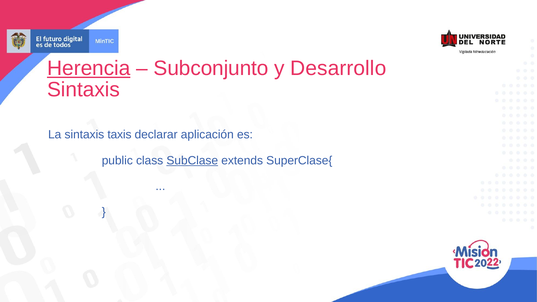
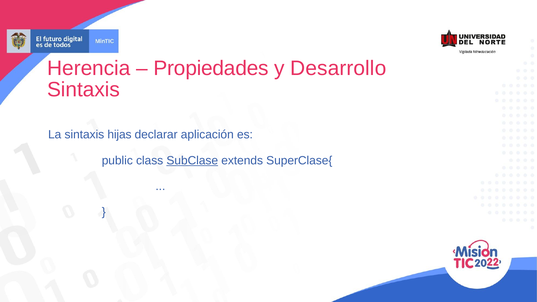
Herencia underline: present -> none (89, 68)
Subconjunto: Subconjunto -> Propiedades (211, 68)
taxis: taxis -> hijas (119, 135)
